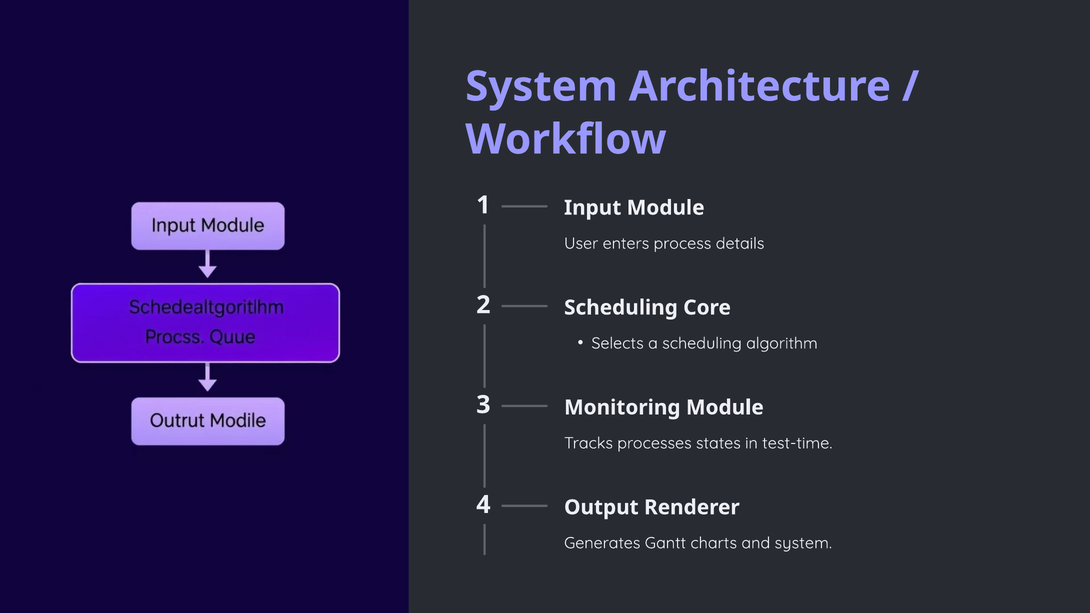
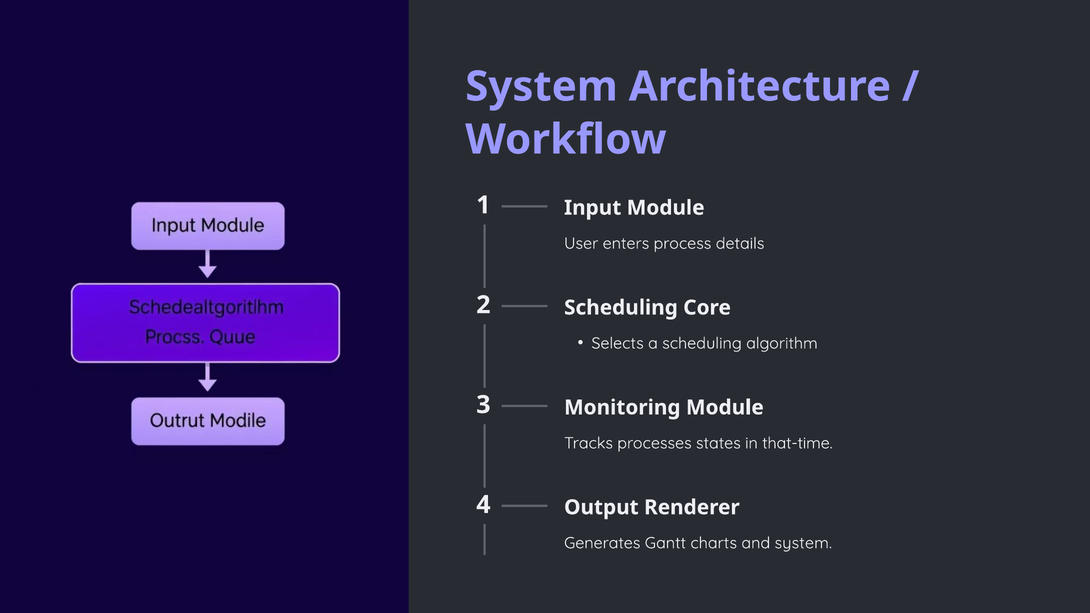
test-time: test-time -> that-time (797, 443)
